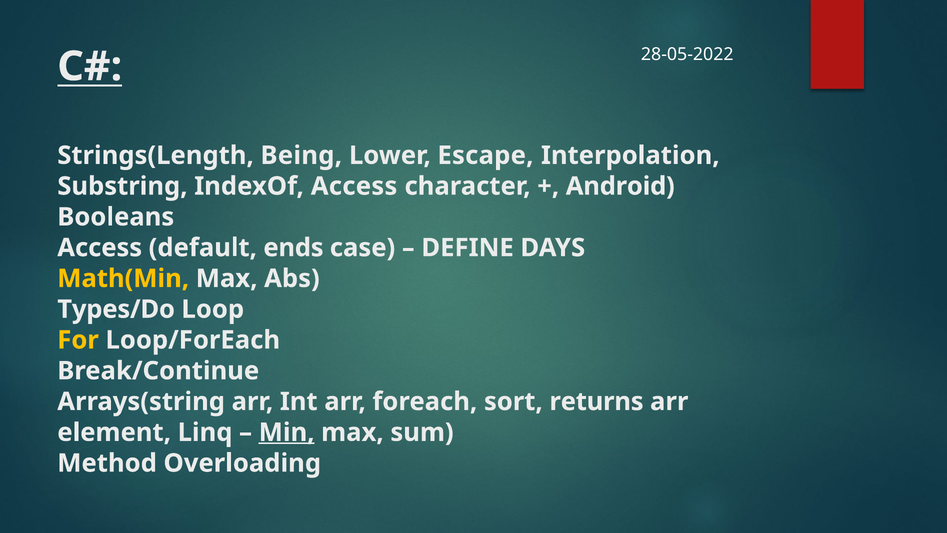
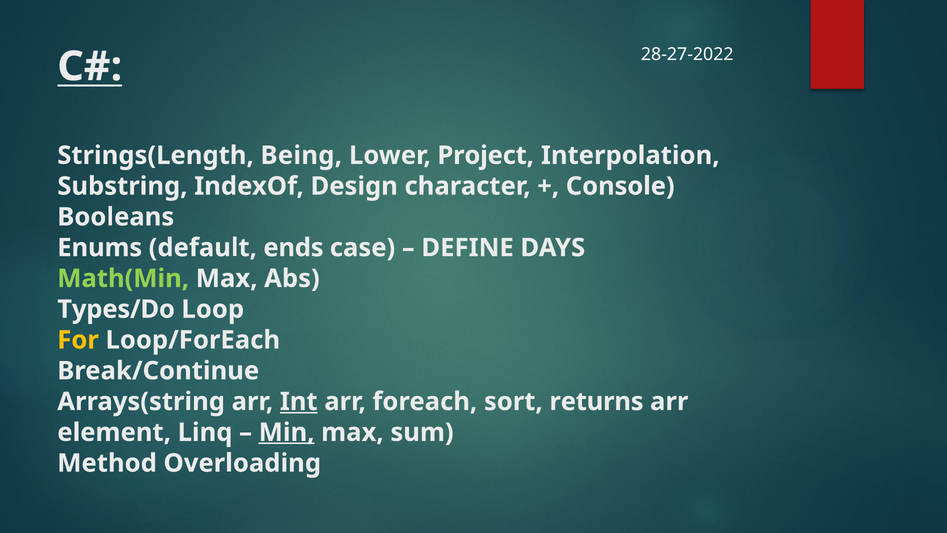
28-05-2022: 28-05-2022 -> 28-27-2022 (687, 54)
Escape: Escape -> Project (486, 155)
IndexOf Access: Access -> Design (354, 186)
Android: Android -> Console (620, 186)
Access: Access -> Enums (100, 248)
Math(Min colour: yellow -> light green (123, 278)
Int underline: none -> present (299, 401)
